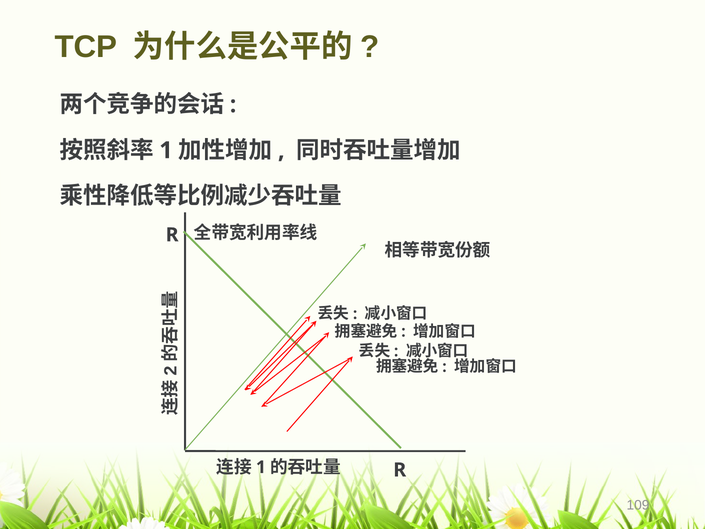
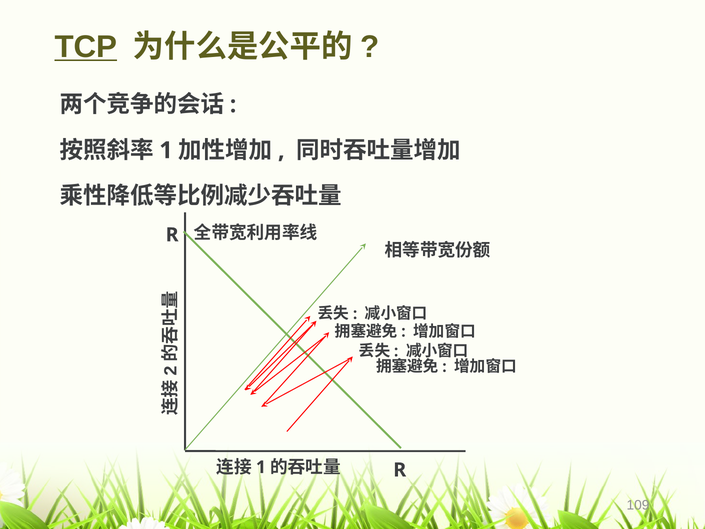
TCP underline: none -> present (86, 47)
